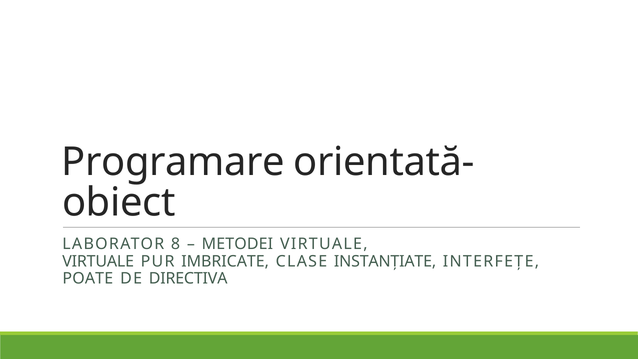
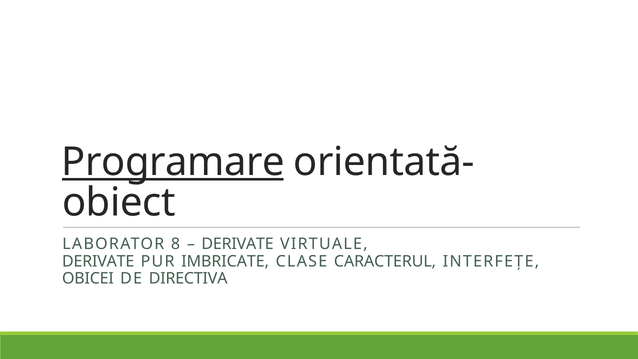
Programare underline: none -> present (173, 162)
METODEI: METODEI -> DERIVATE (238, 244)
VIRTUALE: VIRTUALE -> DERIVATE (98, 261)
INSTANȚIATE: INSTANȚIATE -> CARACTERUL (385, 261)
POATE: POATE -> OBICEI (88, 279)
